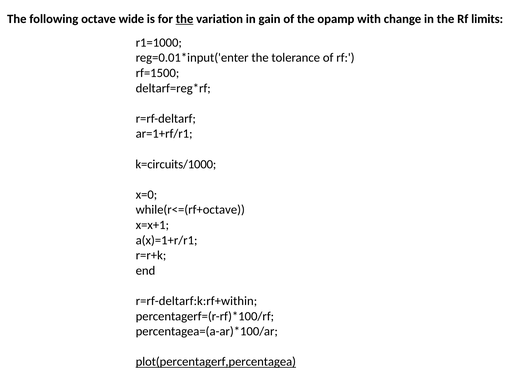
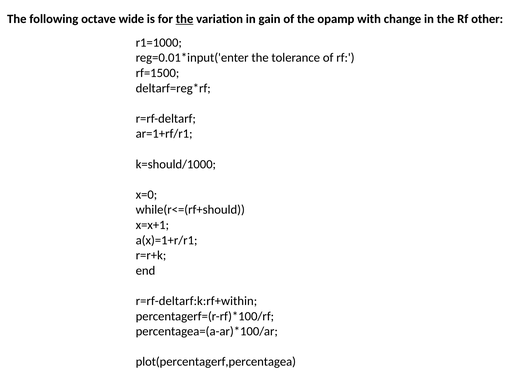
limits: limits -> other (487, 19)
k=circuits/1000: k=circuits/1000 -> k=should/1000 (176, 164)
while(r<=(rf+octave: while(r<=(rf+octave -> while(r<=(rf+should (190, 210)
plot(percentagerf,percentagea underline: present -> none (216, 362)
